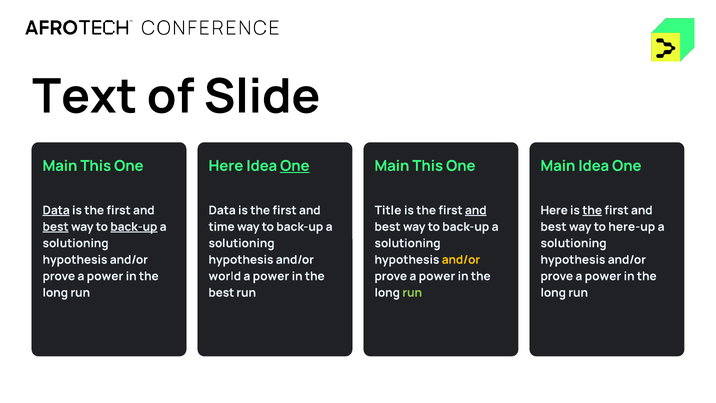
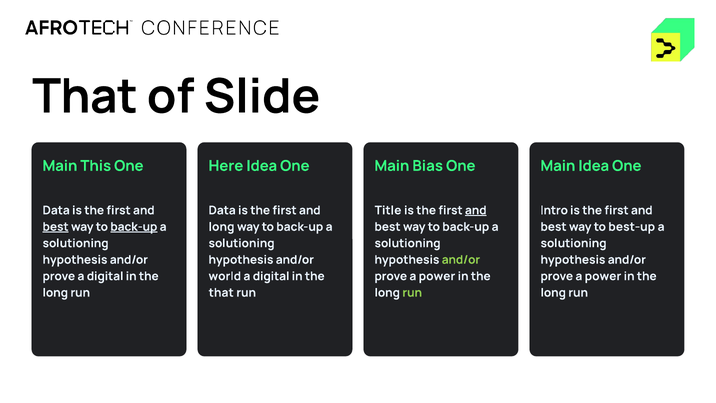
Text: Text -> That (85, 97)
One underline: present -> none (295, 166)
This: This -> Bias (428, 166)
Data underline: present -> none (56, 210)
Here: Here -> Intro (554, 210)
the underline: present -> none (592, 210)
time: time -> long (222, 227)
here-up: here-up -> best-up (632, 227)
and/or colour: yellow -> light green (461, 260)
power: power -> digital (105, 276)
power: power -> digital (271, 276)
best: best -> that (221, 293)
